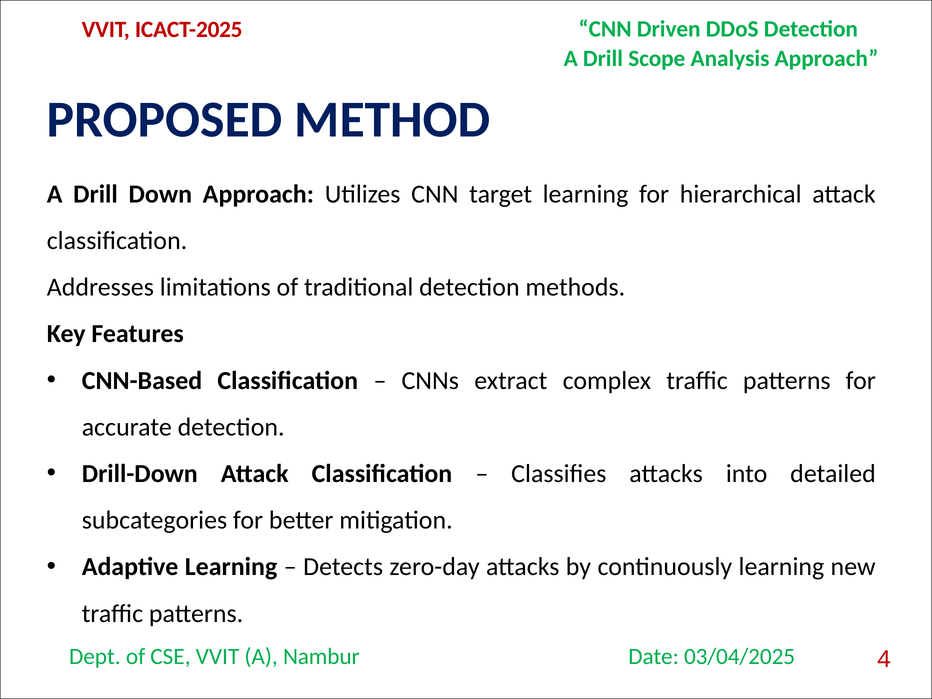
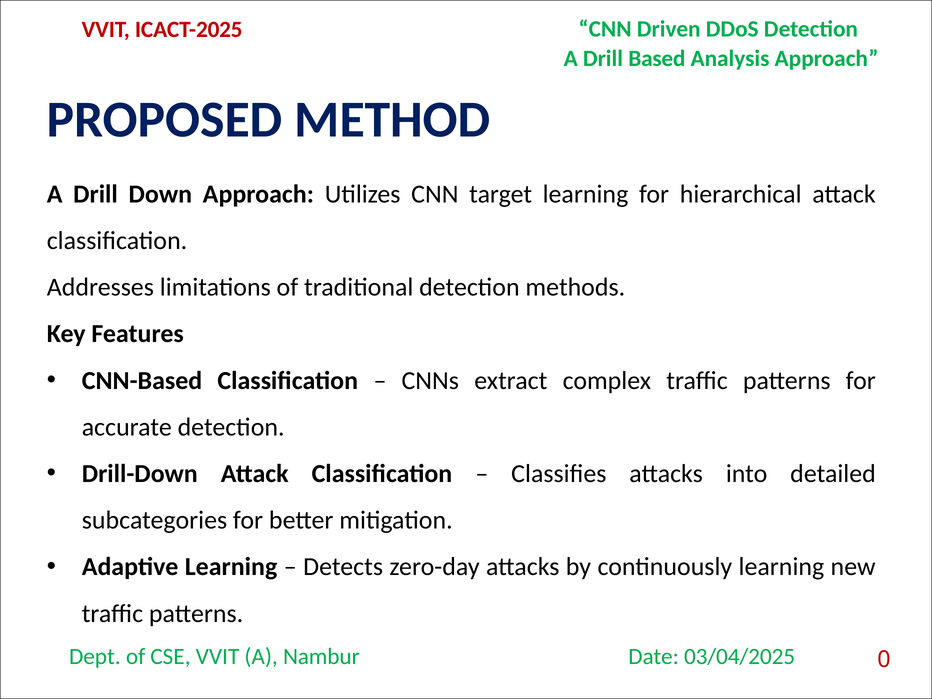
Scope: Scope -> Based (657, 59)
4: 4 -> 0 (884, 659)
